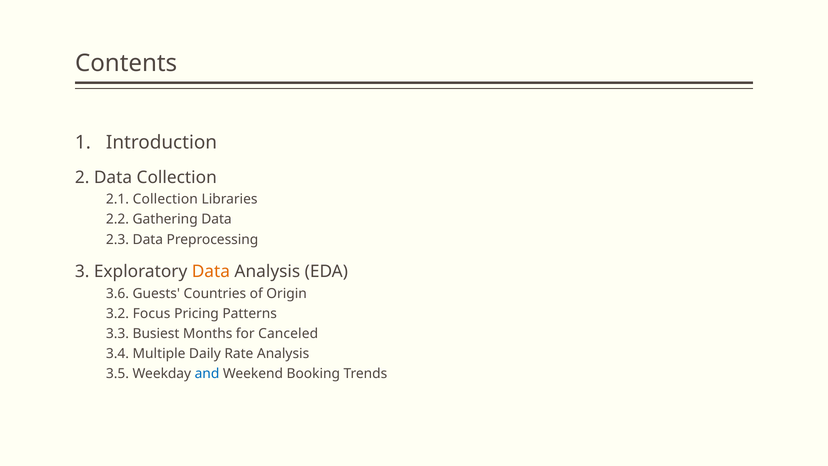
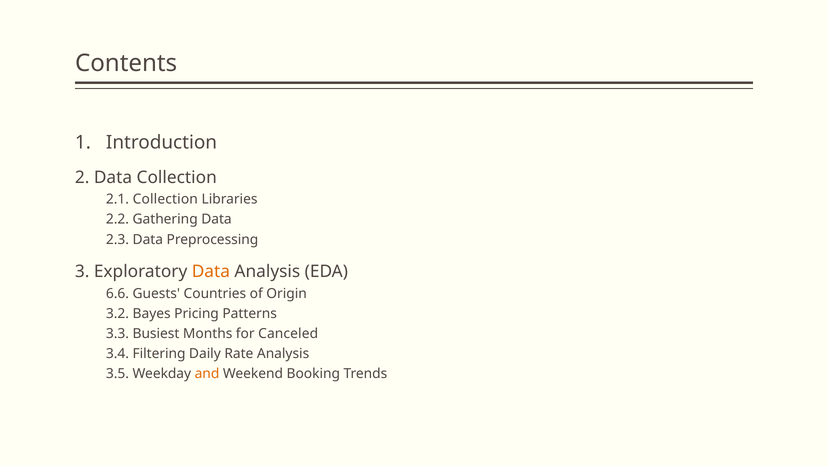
3.6: 3.6 -> 6.6 (118, 294)
Focus: Focus -> Bayes (152, 314)
Multiple: Multiple -> Filtering (159, 354)
and colour: blue -> orange (207, 374)
